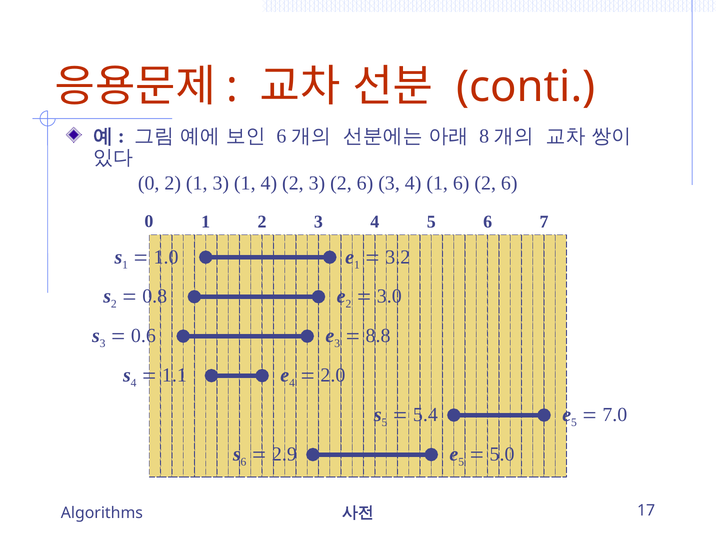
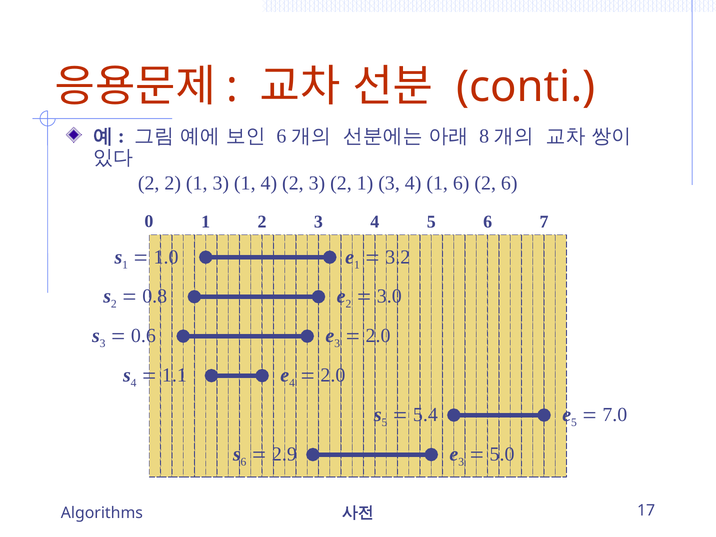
0: 0 -> 2 (149, 183)
3 2 6: 6 -> 1 (365, 183)
8.8: 8.8 -> 2.0 (378, 336)
5: 5 -> 3 (461, 462)
